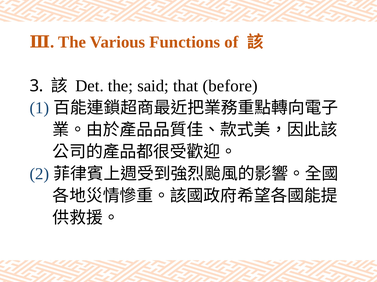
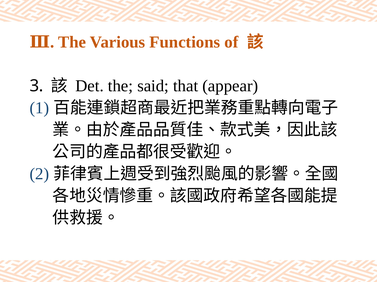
before: before -> appear (230, 86)
